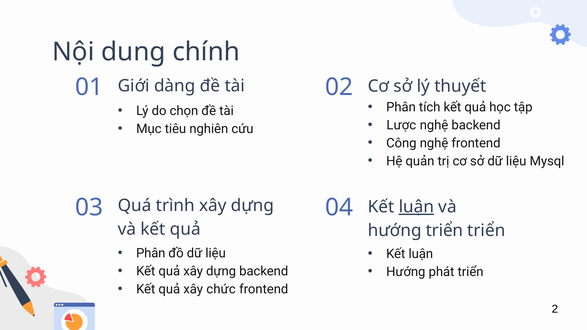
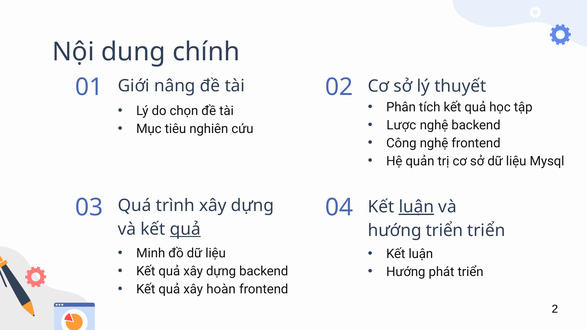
dàng: dàng -> nâng (175, 86)
quả underline: none -> present (185, 229)
Phân: Phân -> Minh (151, 253)
chức: chức -> hoàn (221, 289)
